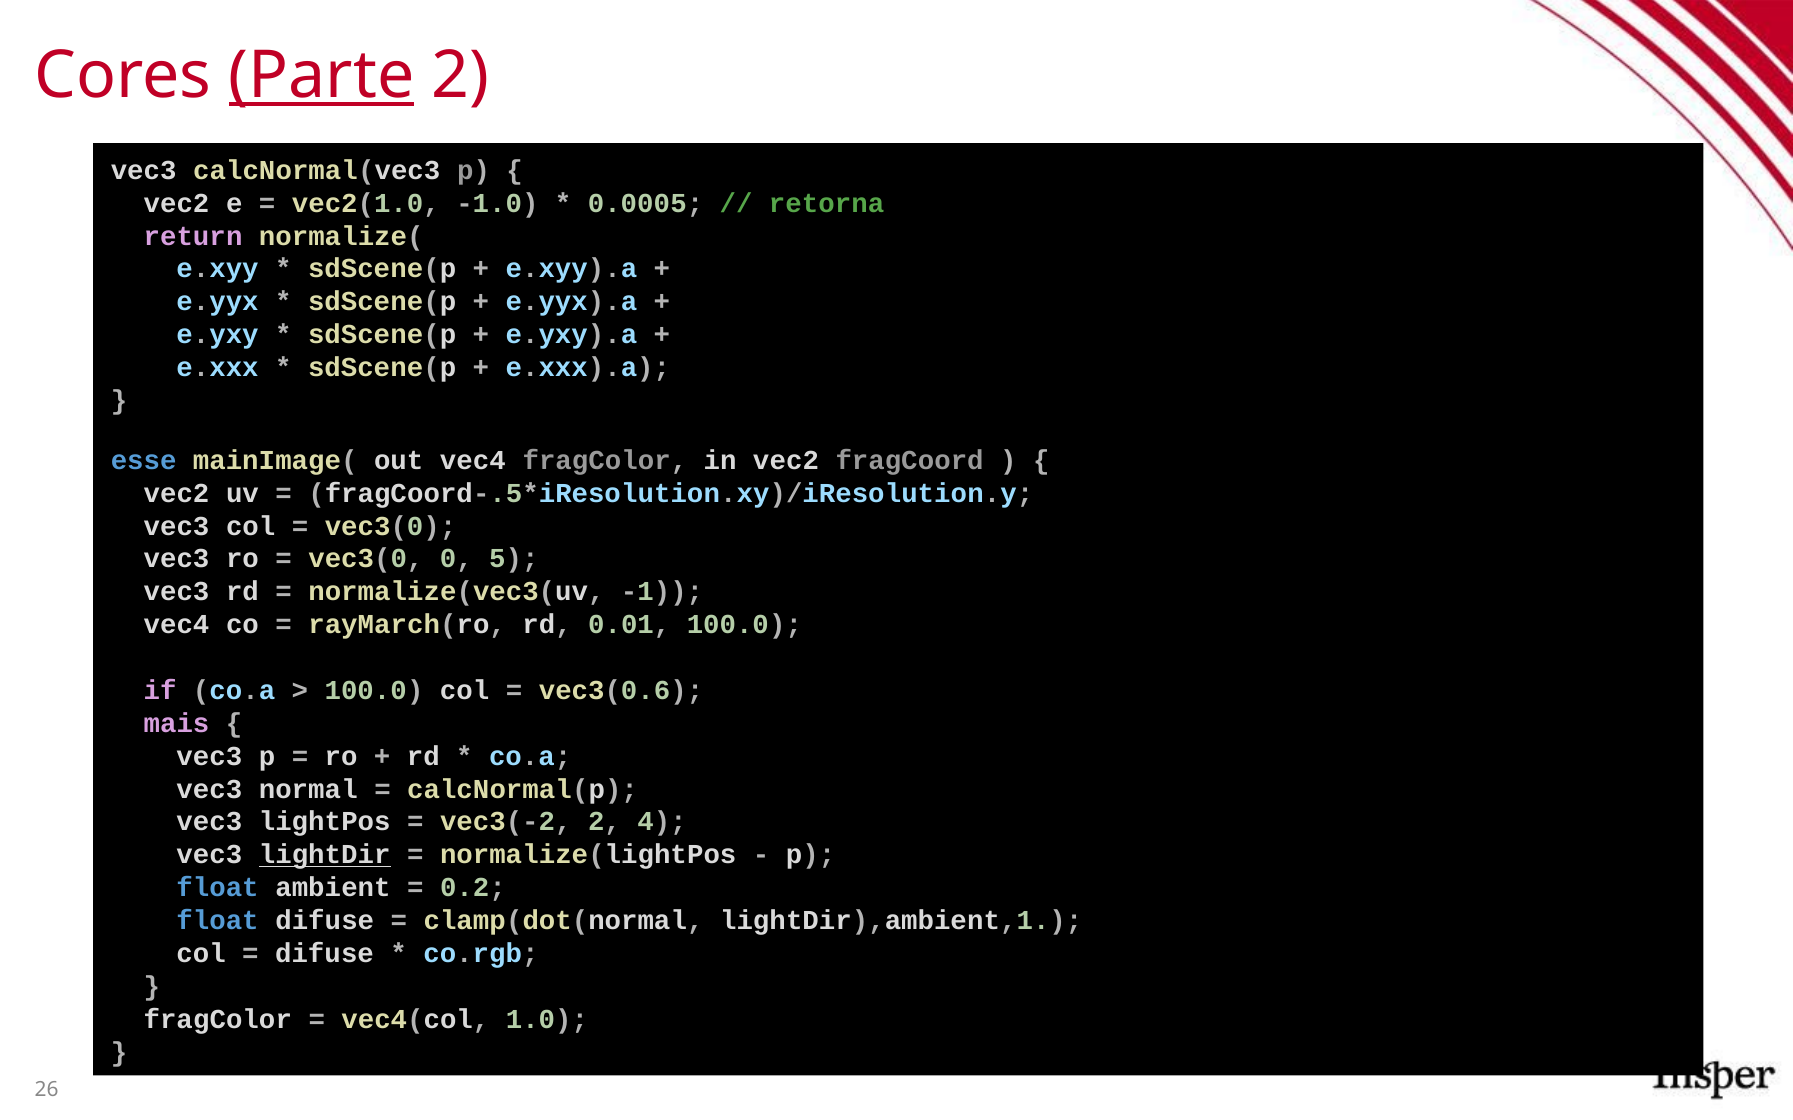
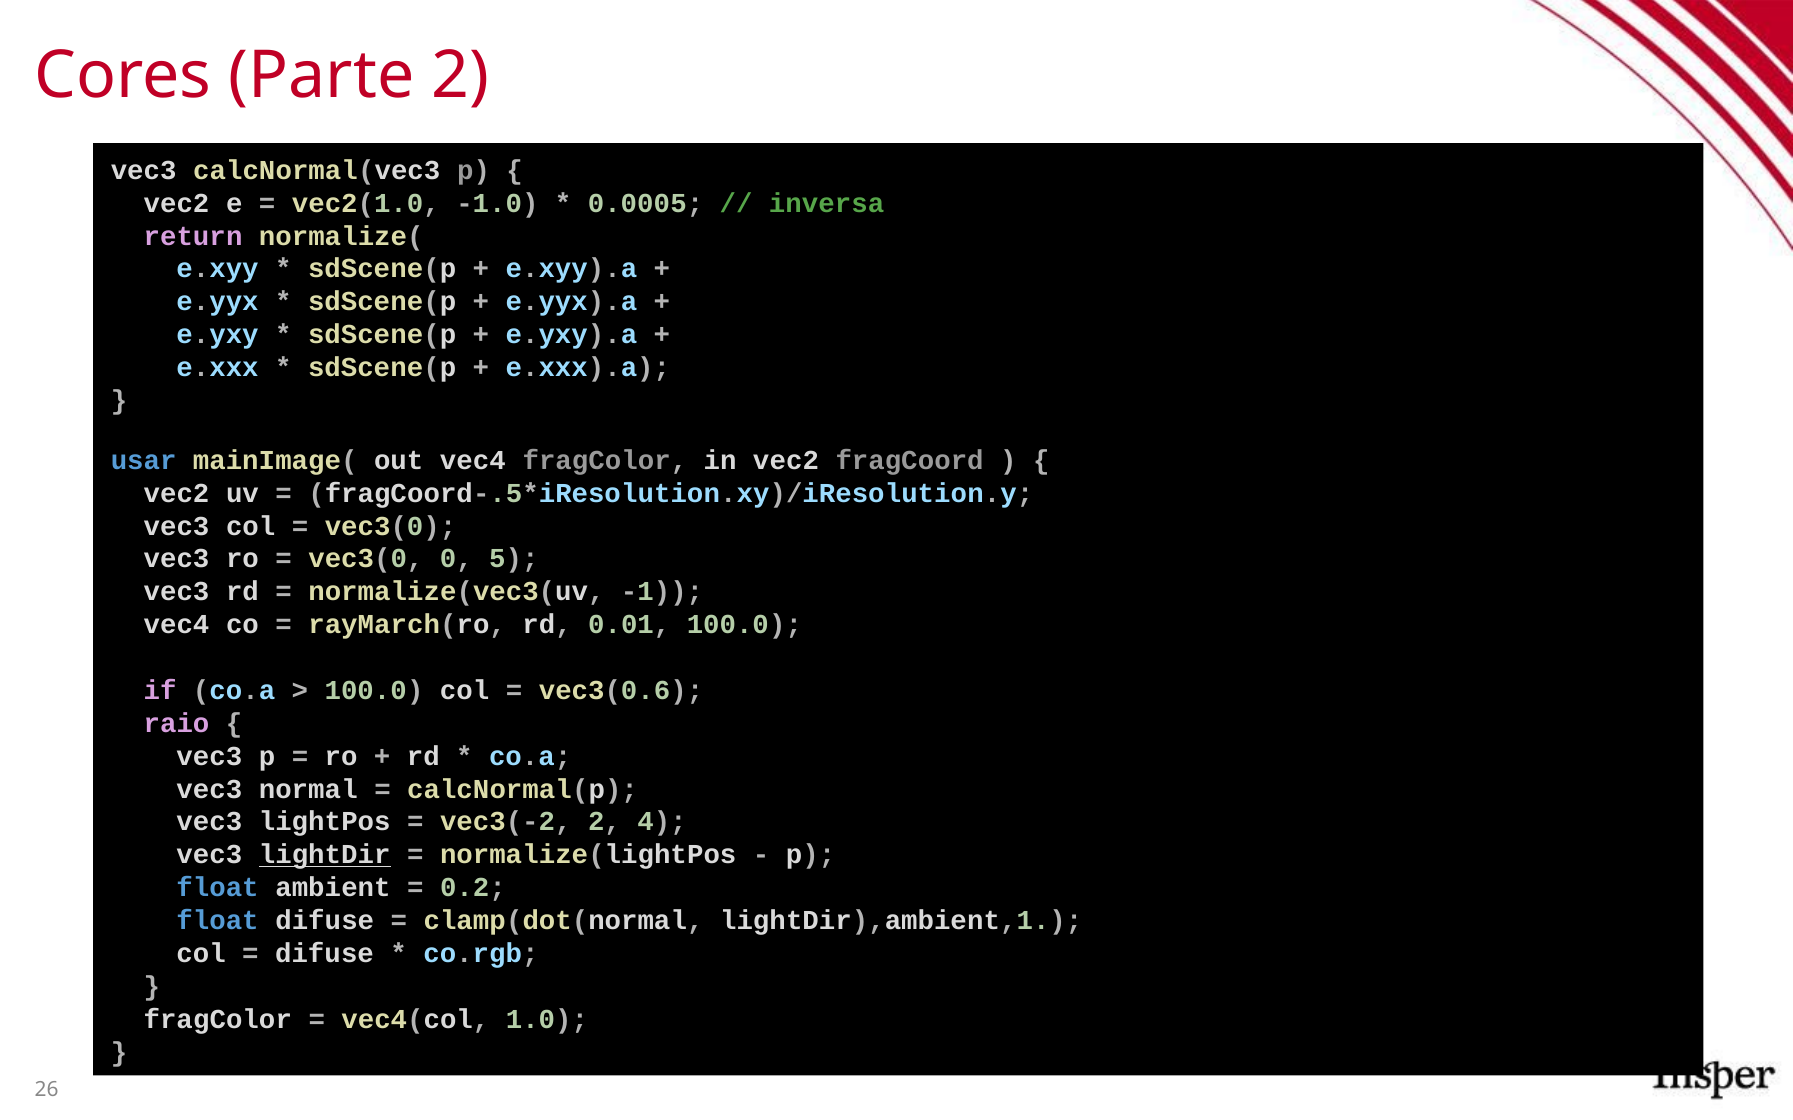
Parte underline: present -> none (322, 76)
retorna: retorna -> inversa (827, 203)
esse: esse -> usar (144, 461)
mais: mais -> raio (177, 724)
